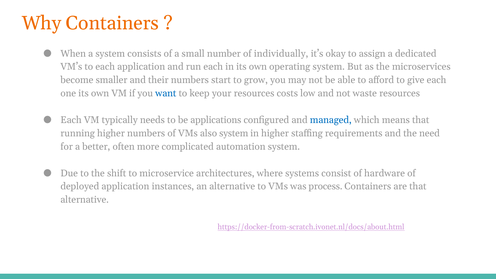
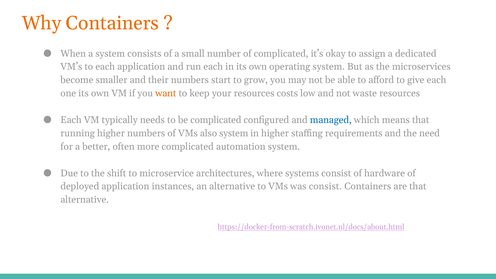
of individually: individually -> complicated (281, 54)
want colour: blue -> orange (166, 93)
be applications: applications -> complicated (216, 120)
was process: process -> consist (325, 186)
